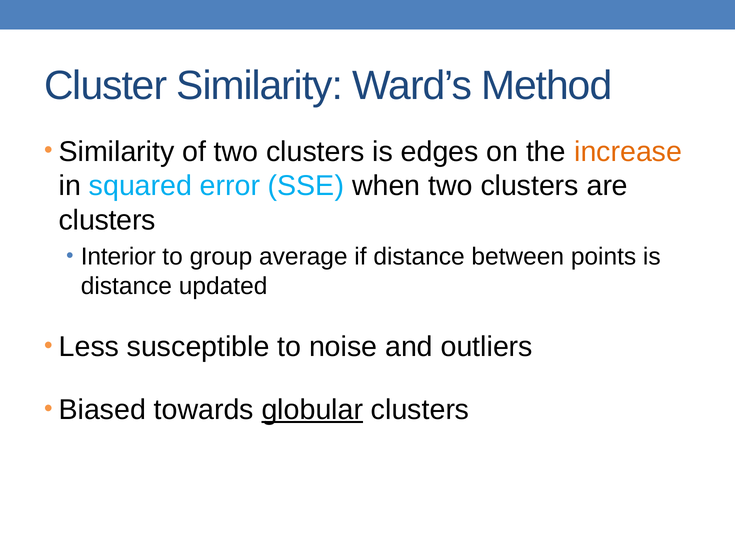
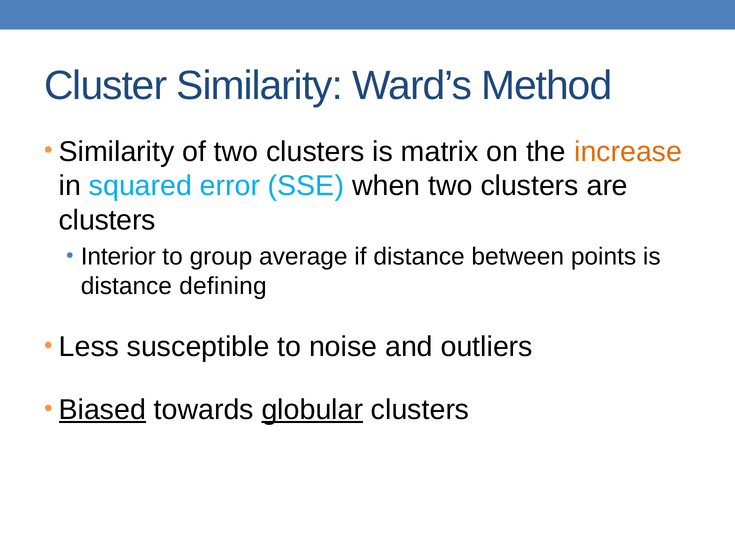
edges: edges -> matrix (440, 151)
updated: updated -> defining (223, 286)
Biased underline: none -> present (102, 409)
